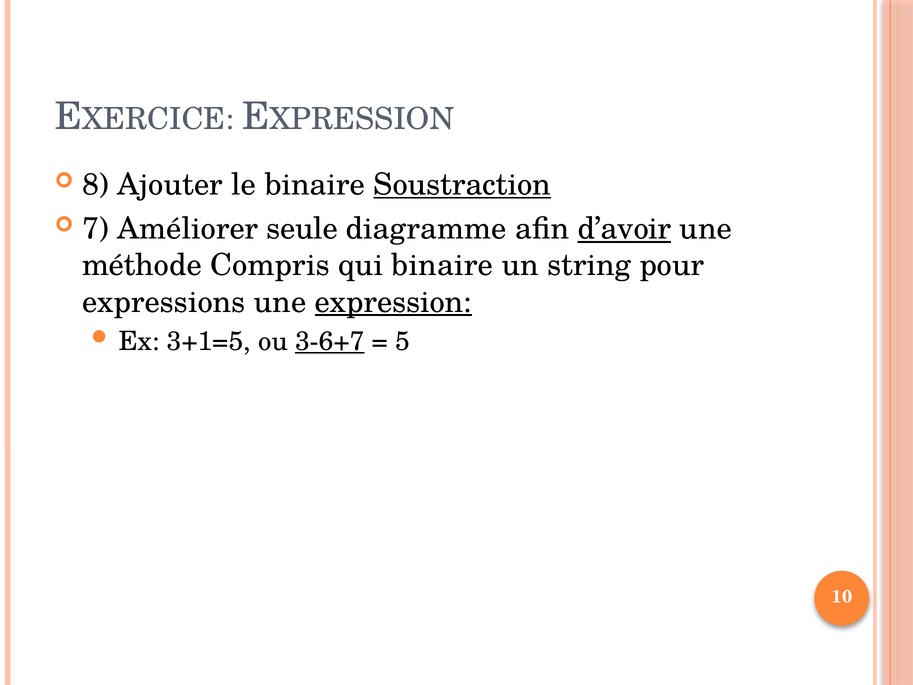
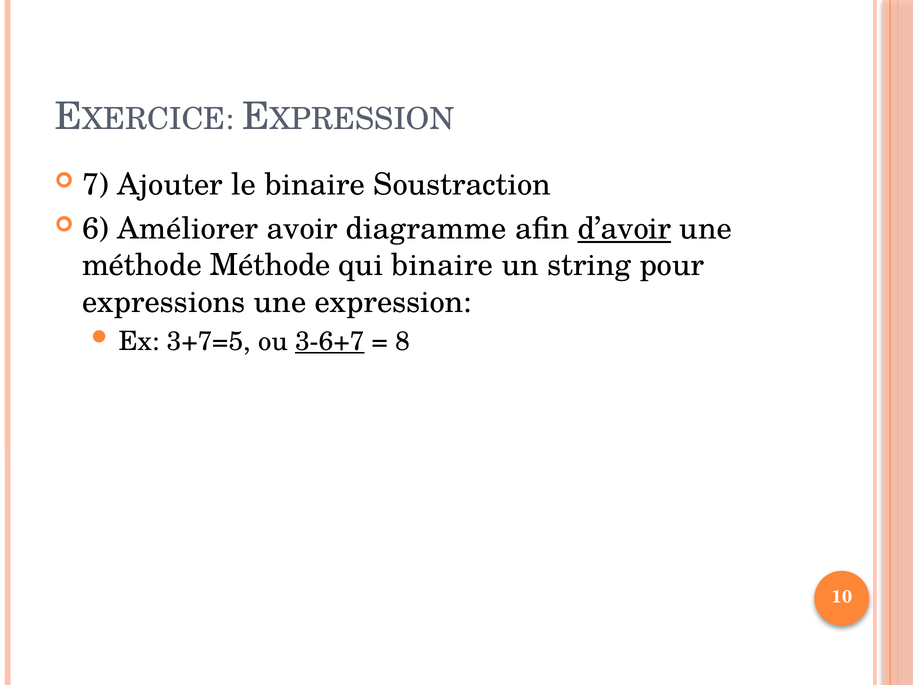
8: 8 -> 7 (96, 185)
Soustraction underline: present -> none (462, 185)
7: 7 -> 6 (96, 229)
seule: seule -> avoir (302, 229)
méthode Compris: Compris -> Méthode (270, 265)
expression underline: present -> none (393, 302)
3+1=5: 3+1=5 -> 3+7=5 (209, 341)
5: 5 -> 8 (403, 341)
